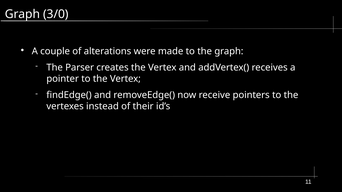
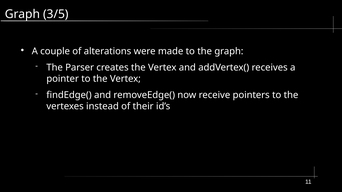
3/0: 3/0 -> 3/5 (56, 14)
